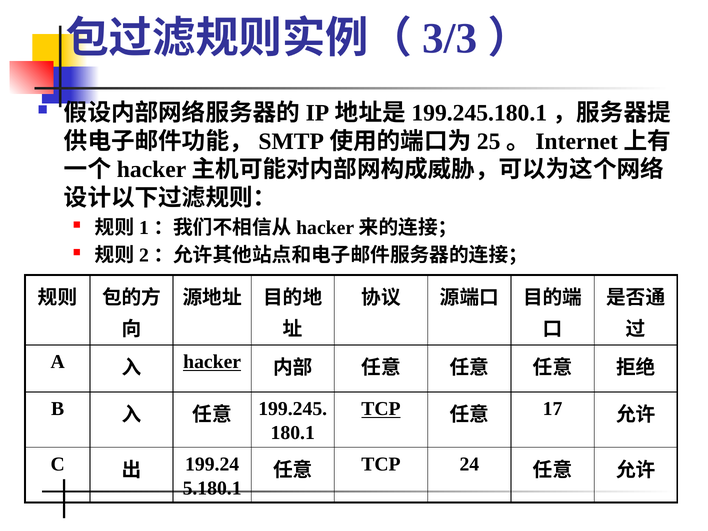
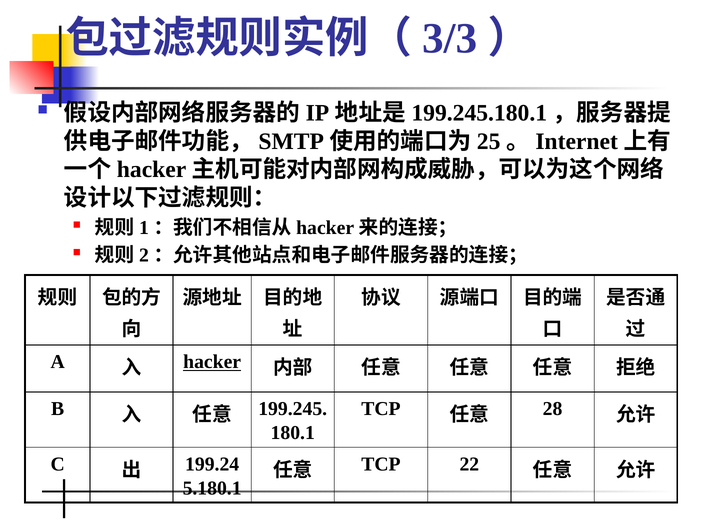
TCP underline: present -> none (381, 409)
17: 17 -> 28 (553, 409)
24: 24 -> 22 (469, 464)
